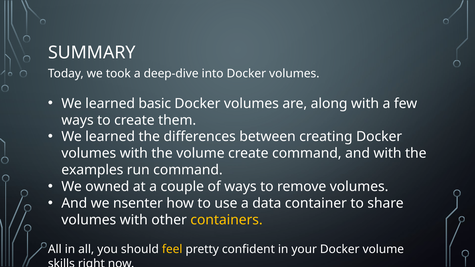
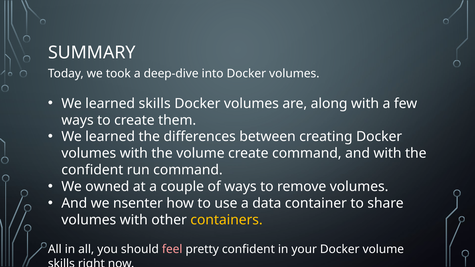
learned basic: basic -> skills (155, 104)
examples: examples -> confident (92, 170)
feel colour: yellow -> pink (172, 250)
